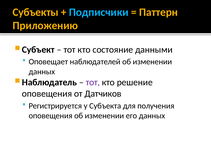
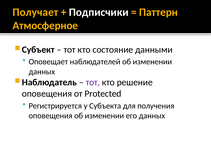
Субъекты: Субъекты -> Получает (35, 12)
Подписчики colour: light blue -> white (99, 12)
Приложению: Приложению -> Атмосферное (45, 25)
Датчиков: Датчиков -> Protected (103, 93)
